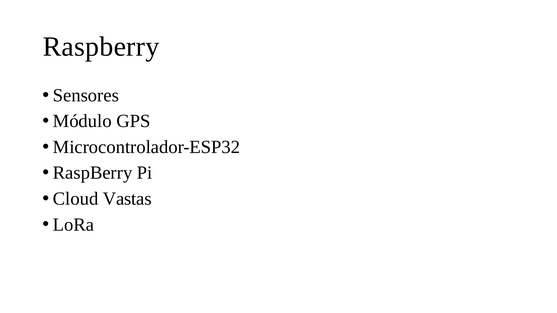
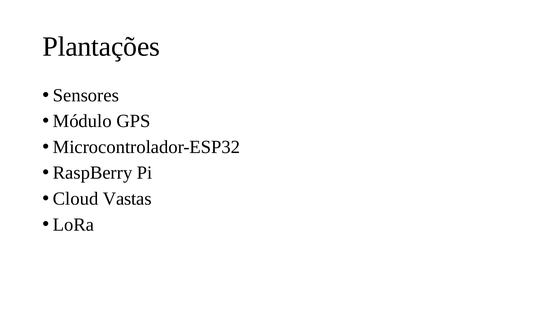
Raspberry: Raspberry -> Plantações (101, 47)
